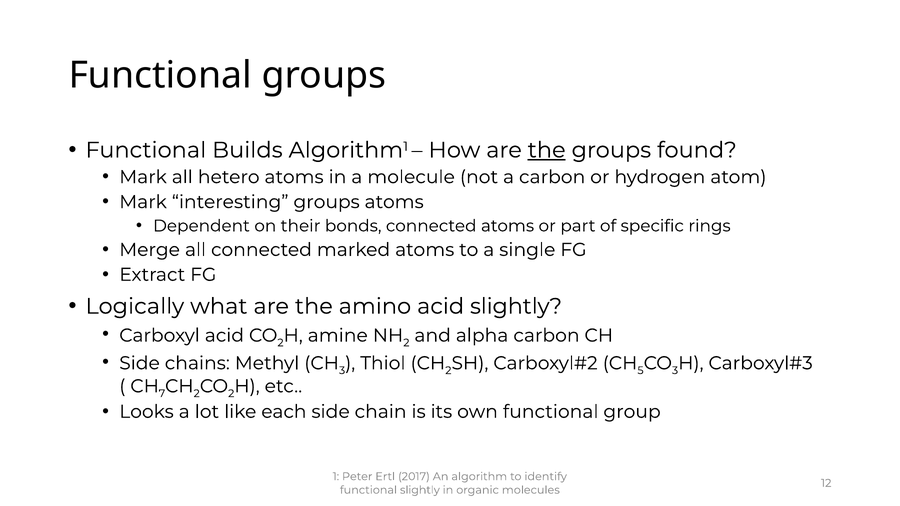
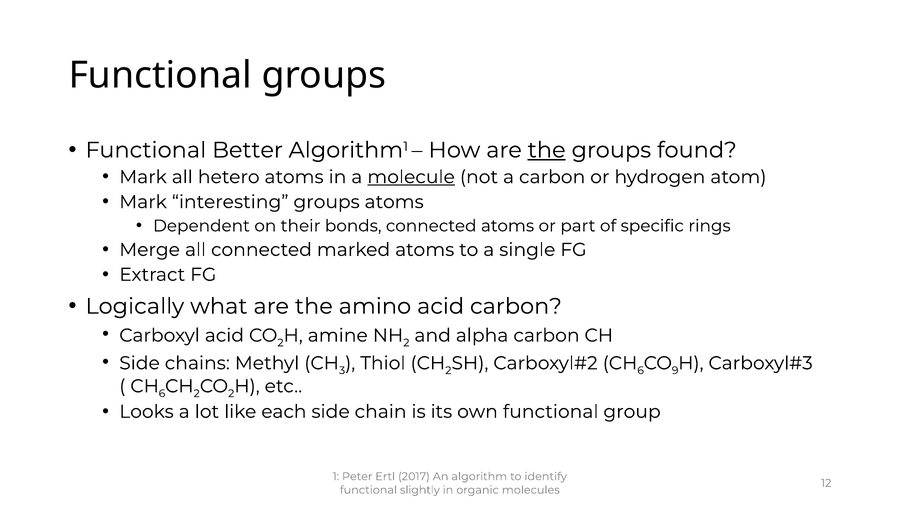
Builds: Builds -> Better (247, 150)
molecule underline: none -> present (411, 177)
acid slightly: slightly -> carbon (516, 306)
5: 5 -> 6 (641, 371)
3: 3 -> 9 (675, 371)
7: 7 -> 6 (162, 394)
